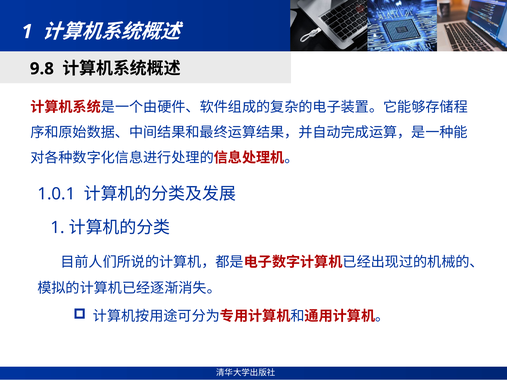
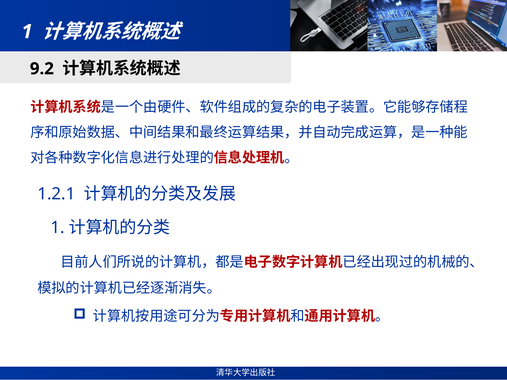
9.8: 9.8 -> 9.2 (42, 69)
1.0.1: 1.0.1 -> 1.2.1 (56, 194)
